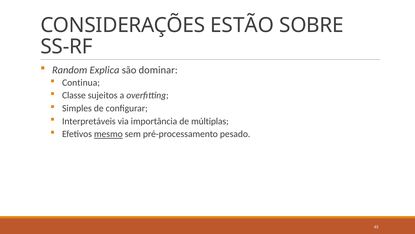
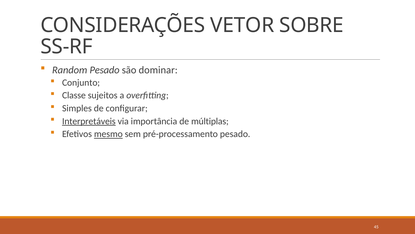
ESTÃO: ESTÃO -> VETOR (242, 25)
Random Explica: Explica -> Pesado (105, 70)
Continua: Continua -> Conjunto (81, 82)
Interpretáveis underline: none -> present (89, 121)
